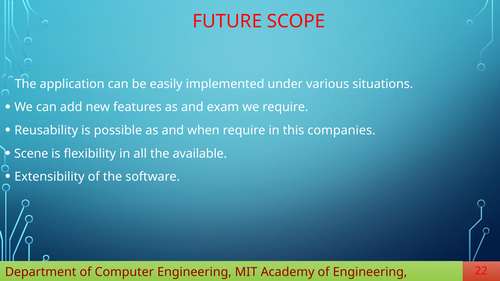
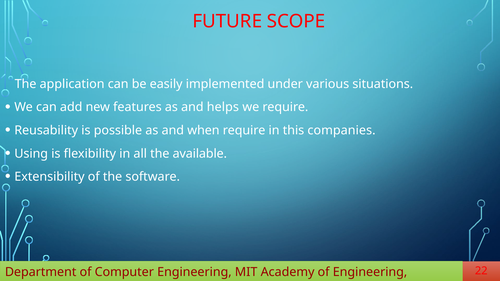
exam: exam -> helps (223, 107)
Scene: Scene -> Using (31, 154)
